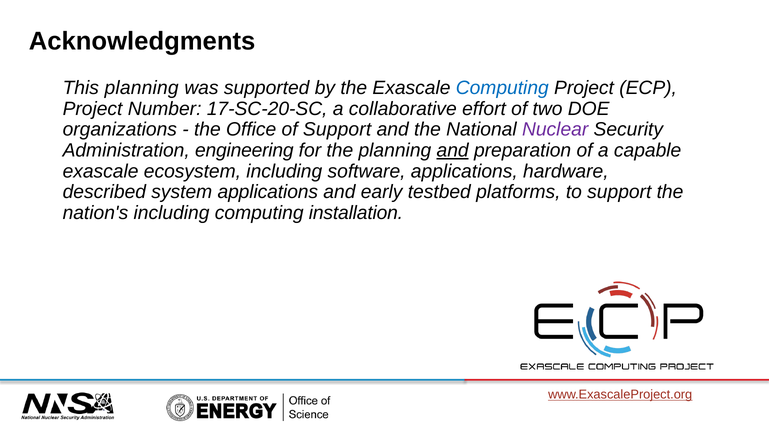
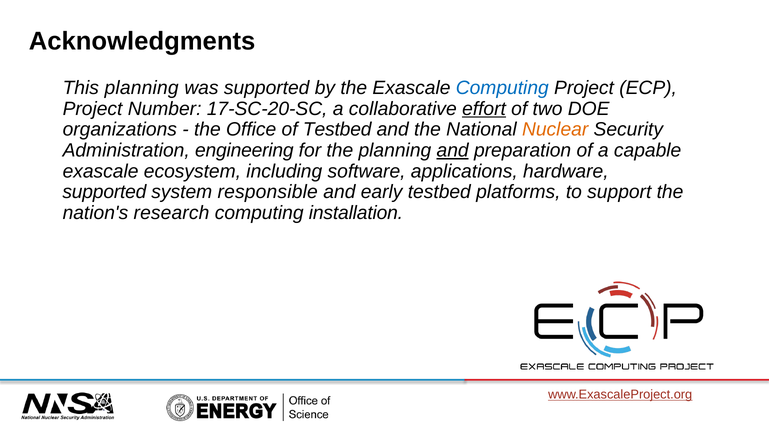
effort underline: none -> present (484, 109)
of Support: Support -> Testbed (337, 130)
Nuclear colour: purple -> orange (555, 130)
described: described -> supported (104, 192)
system applications: applications -> responsible (268, 192)
nation's including: including -> research (171, 213)
